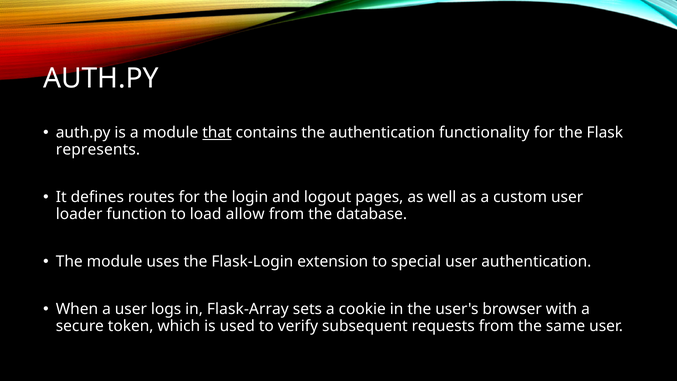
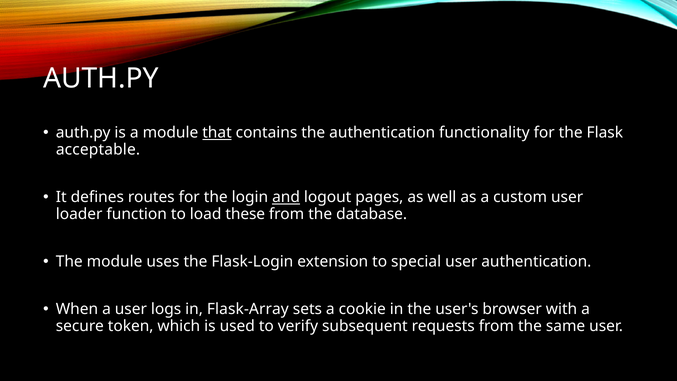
represents: represents -> acceptable (98, 149)
and underline: none -> present (286, 197)
allow: allow -> these (245, 214)
